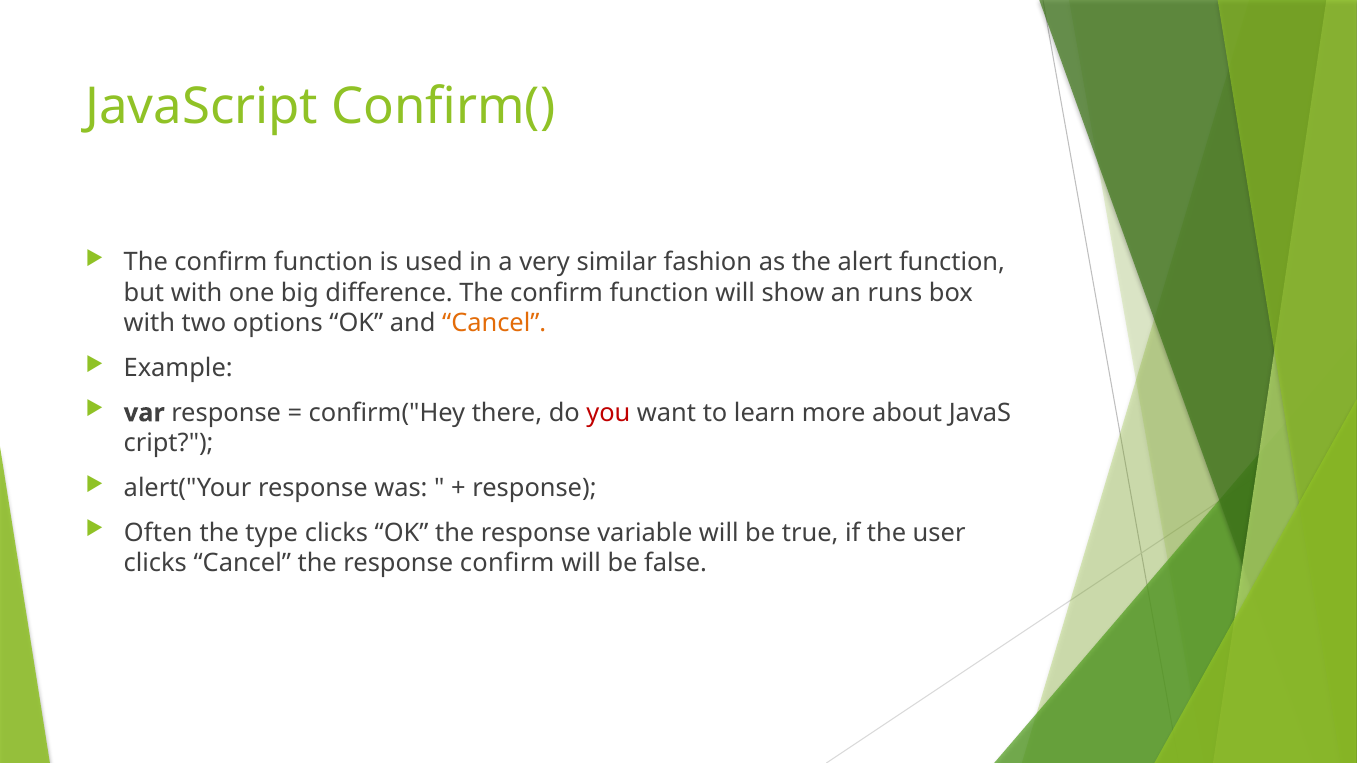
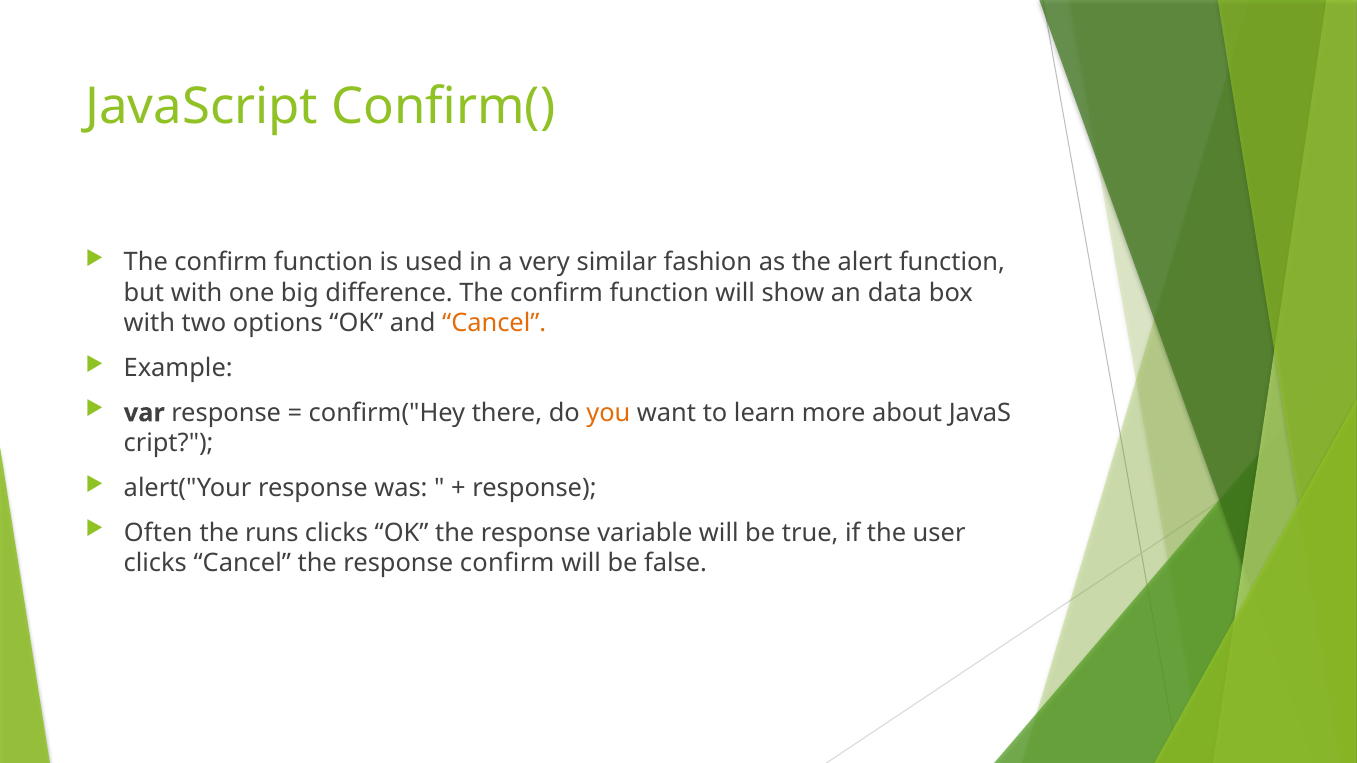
runs: runs -> data (895, 293)
you colour: red -> orange (608, 413)
type: type -> runs (272, 533)
